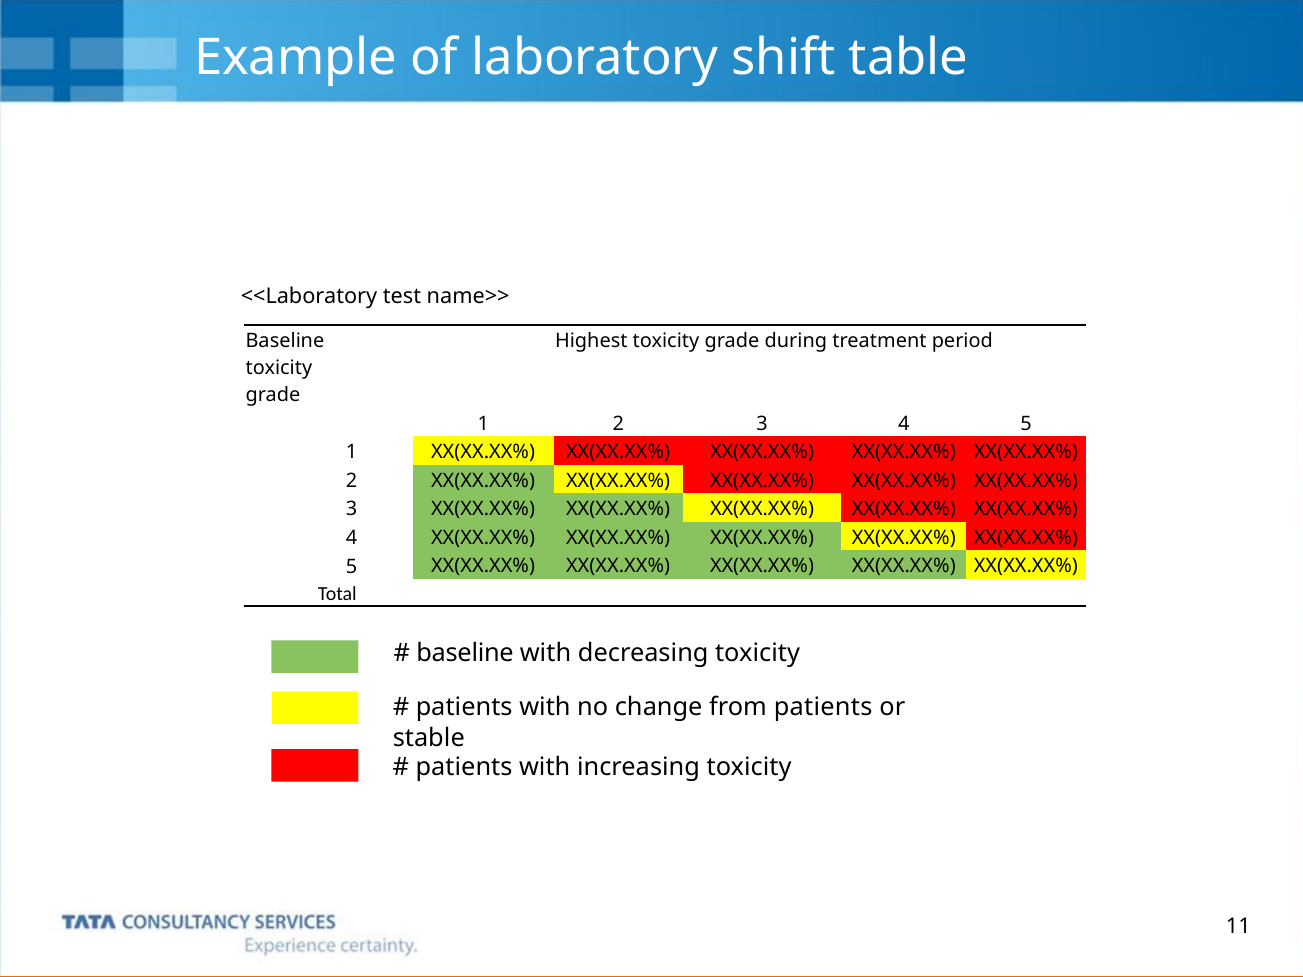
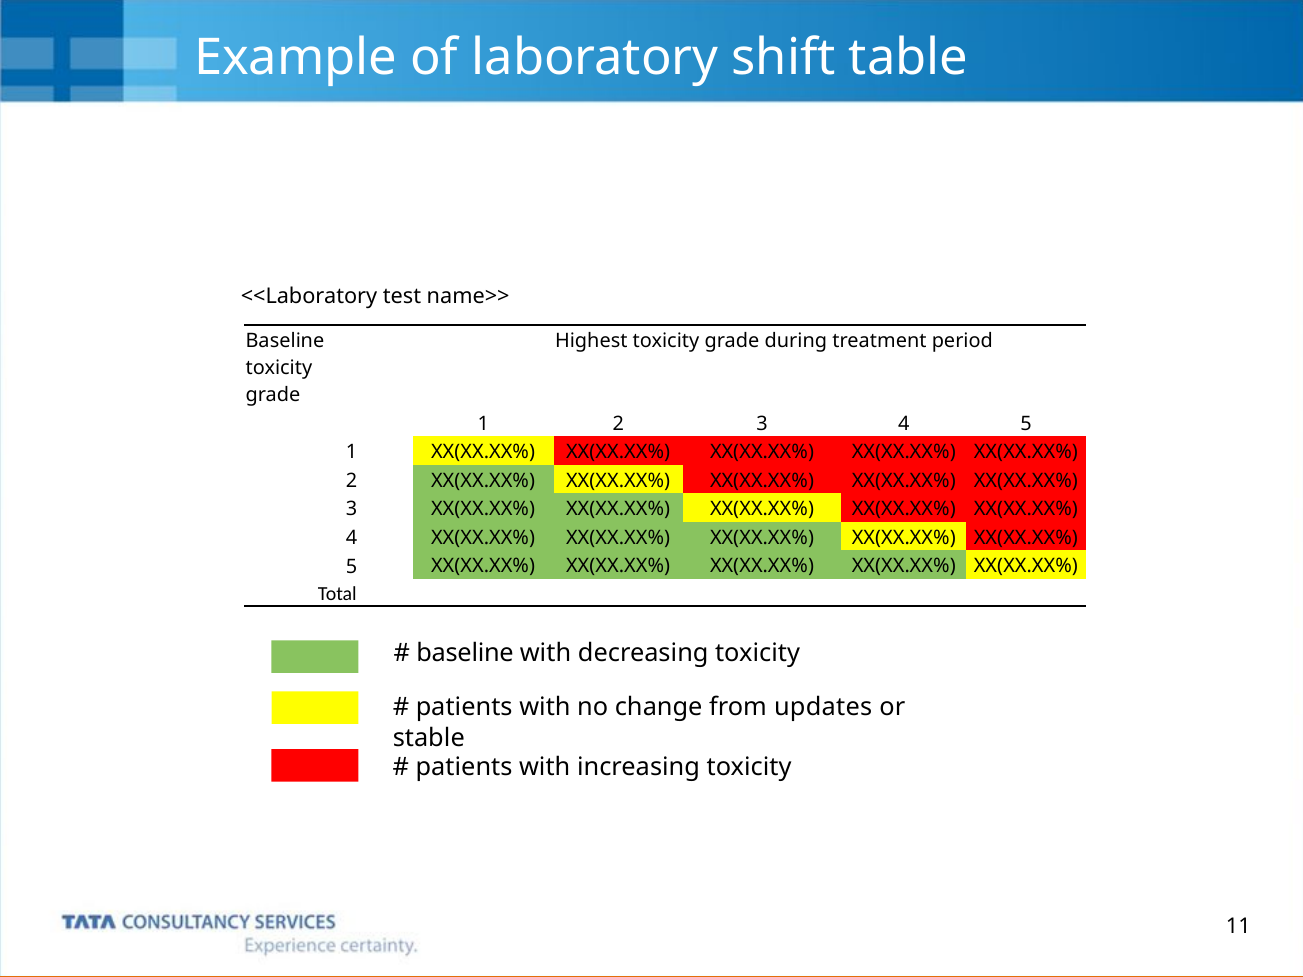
from patients: patients -> updates (823, 707)
